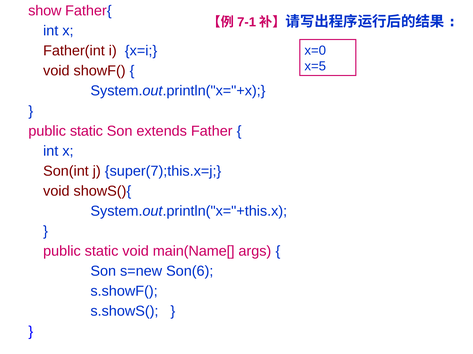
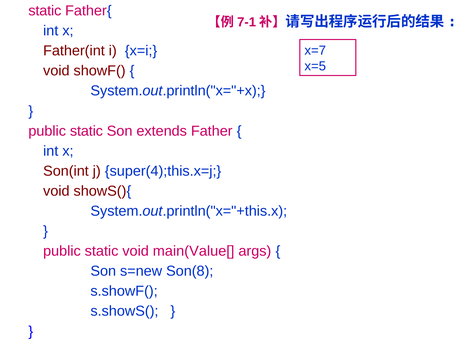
show: show -> static (45, 11)
x=0: x=0 -> x=7 (315, 51)
super(7);this.x=j: super(7);this.x=j -> super(4);this.x=j (163, 171)
main(Name[: main(Name[ -> main(Value[ (194, 252)
Son(6: Son(6 -> Son(8 (190, 272)
